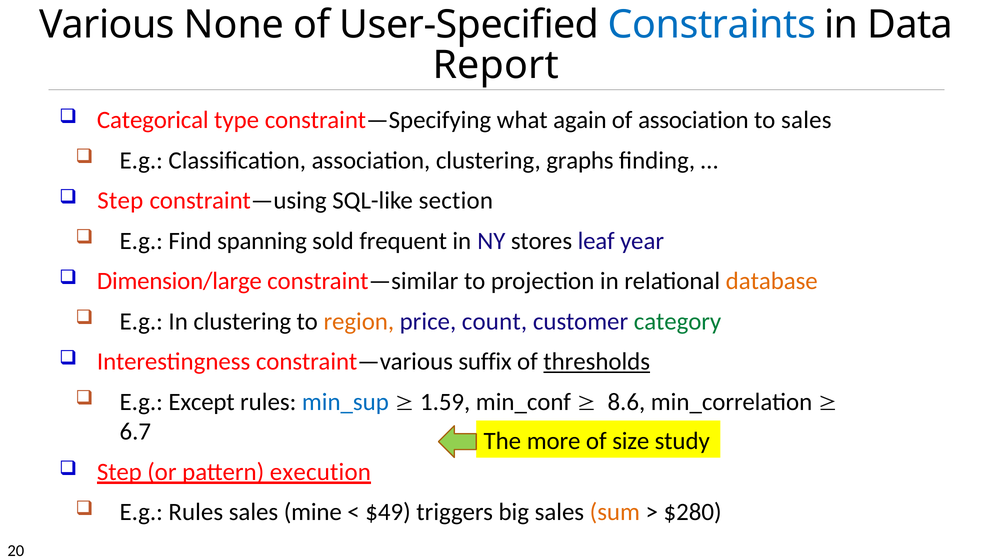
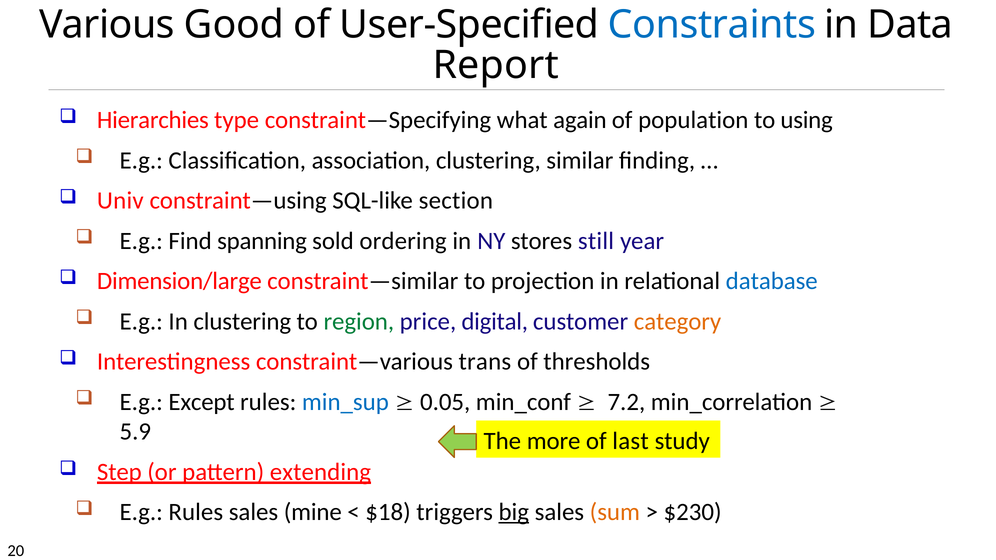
None: None -> Good (234, 25)
Categorical: Categorical -> Hierarchies (153, 120)
of association: association -> population (693, 120)
to sales: sales -> using (807, 120)
graphs: graphs -> similar (580, 161)
Step: Step -> Univ (120, 201)
frequent: frequent -> ordering (403, 241)
leaf: leaf -> still (596, 241)
database colour: orange -> blue (772, 281)
region colour: orange -> green (359, 322)
count: count -> digital (495, 322)
category colour: green -> orange (677, 322)
suffix: suffix -> trans (485, 362)
thresholds underline: present -> none (597, 362)
1.59: 1.59 -> 0.05 (445, 402)
8.6: 8.6 -> 7.2 (626, 402)
6.7: 6.7 -> 5.9 (135, 432)
size: size -> last (631, 441)
execution: execution -> extending (320, 472)
$49: $49 -> $18 (388, 512)
big underline: none -> present (514, 512)
$280: $280 -> $230 (693, 512)
